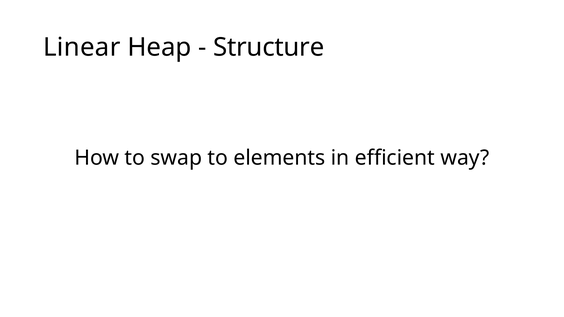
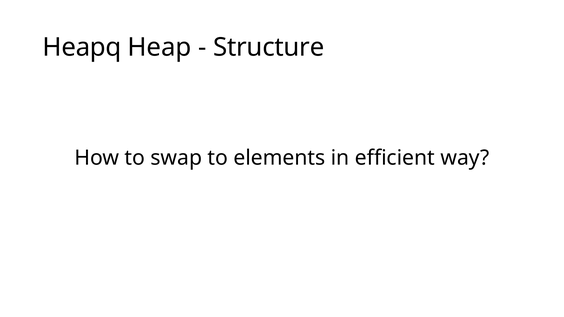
Linear: Linear -> Heapq (82, 47)
